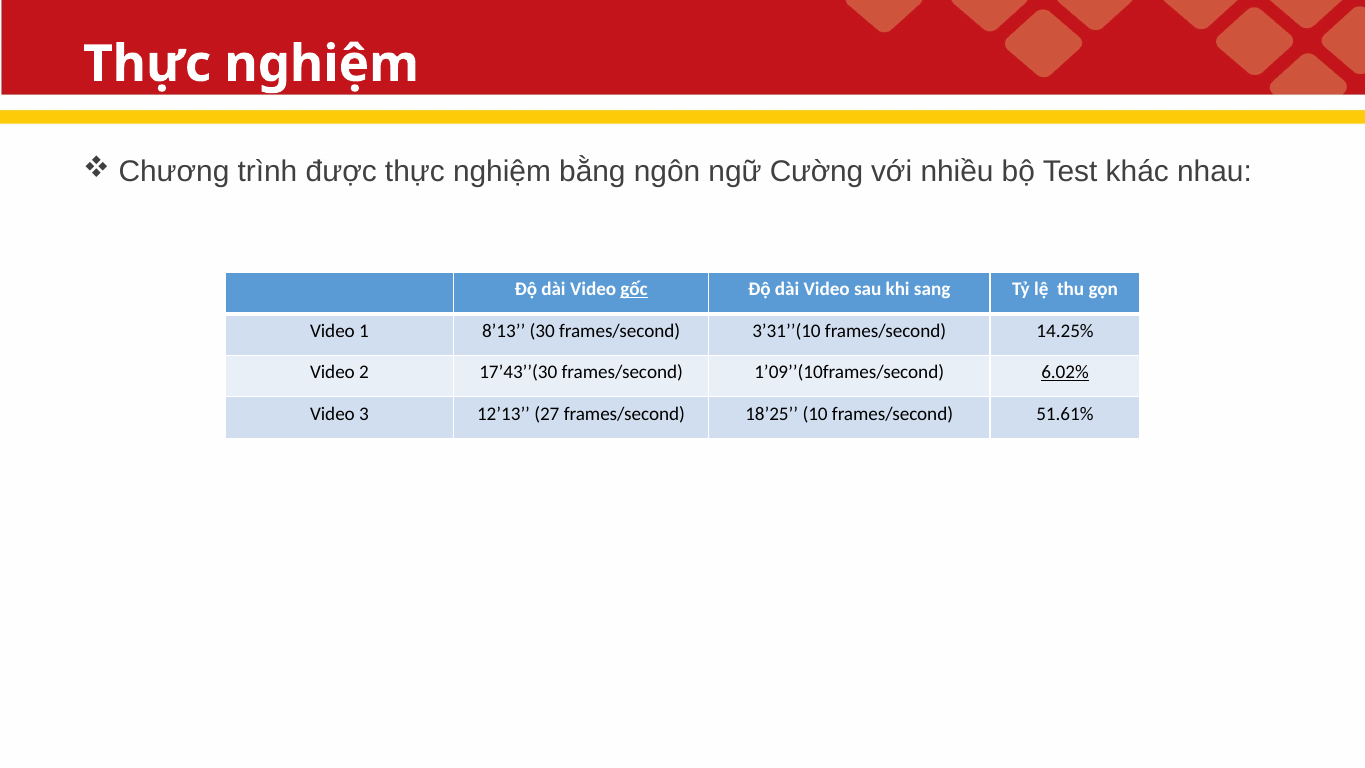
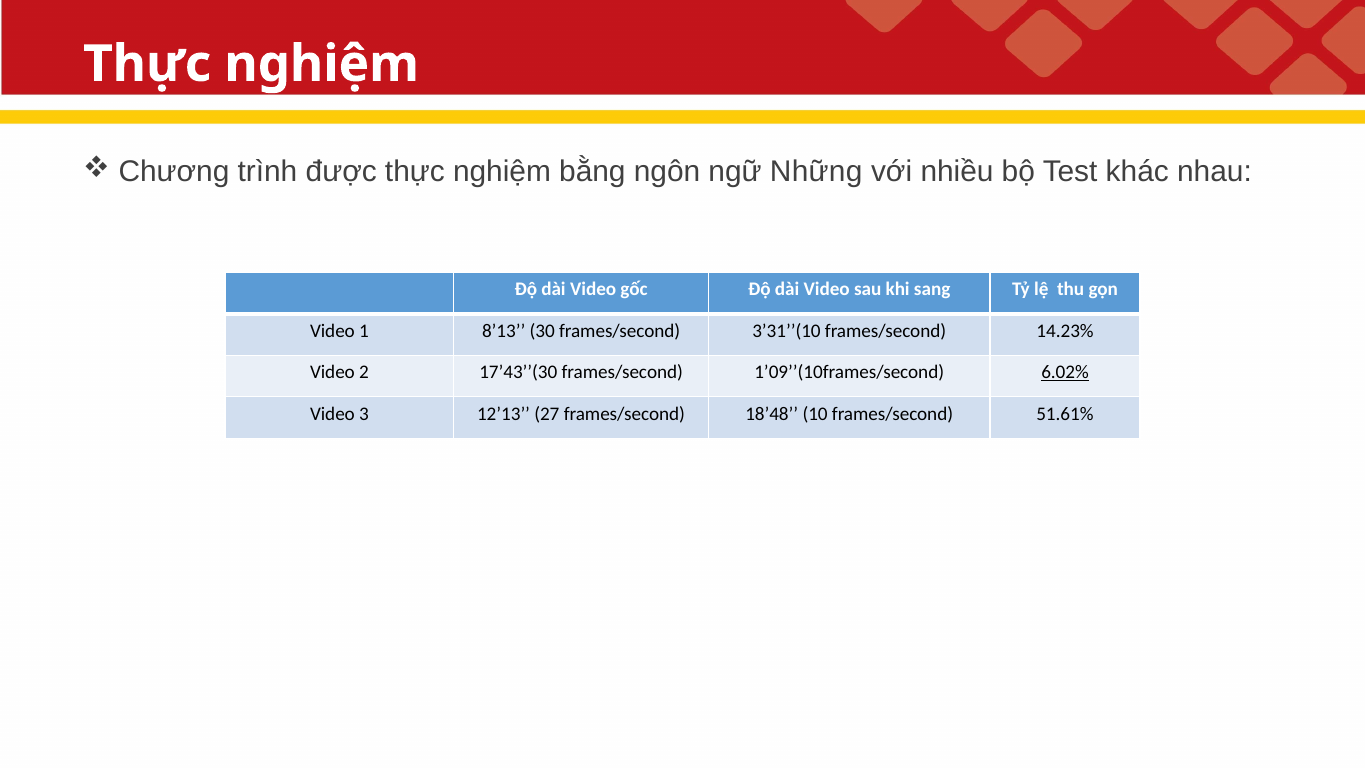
Cường: Cường -> Những (816, 172)
gốc underline: present -> none (634, 289)
14.25%: 14.25% -> 14.23% (1065, 331)
18’25: 18’25 -> 18’48 (772, 414)
